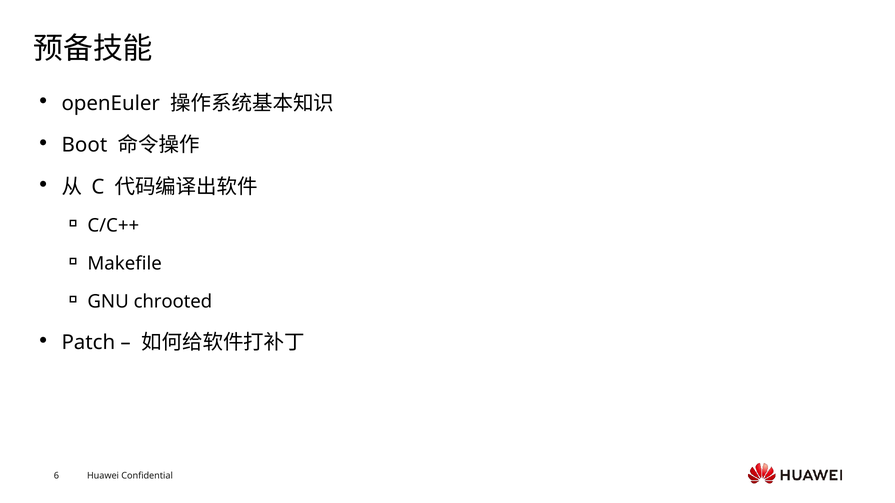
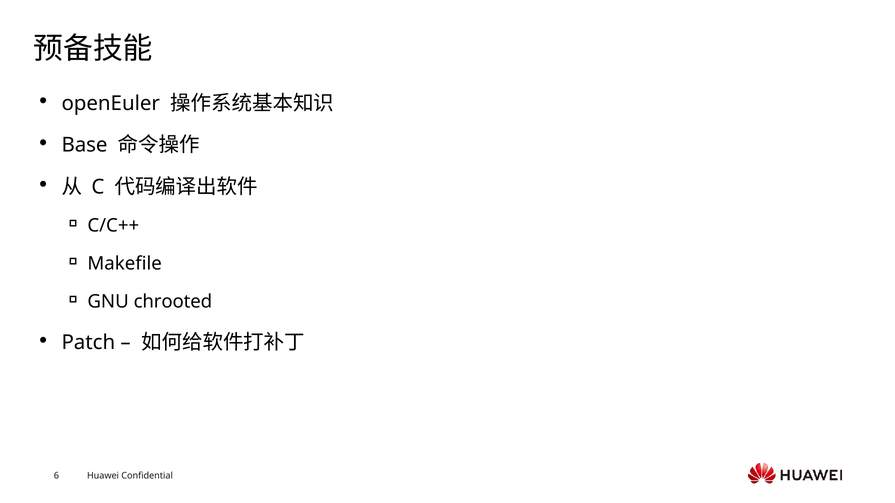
Boot: Boot -> Base (85, 145)
